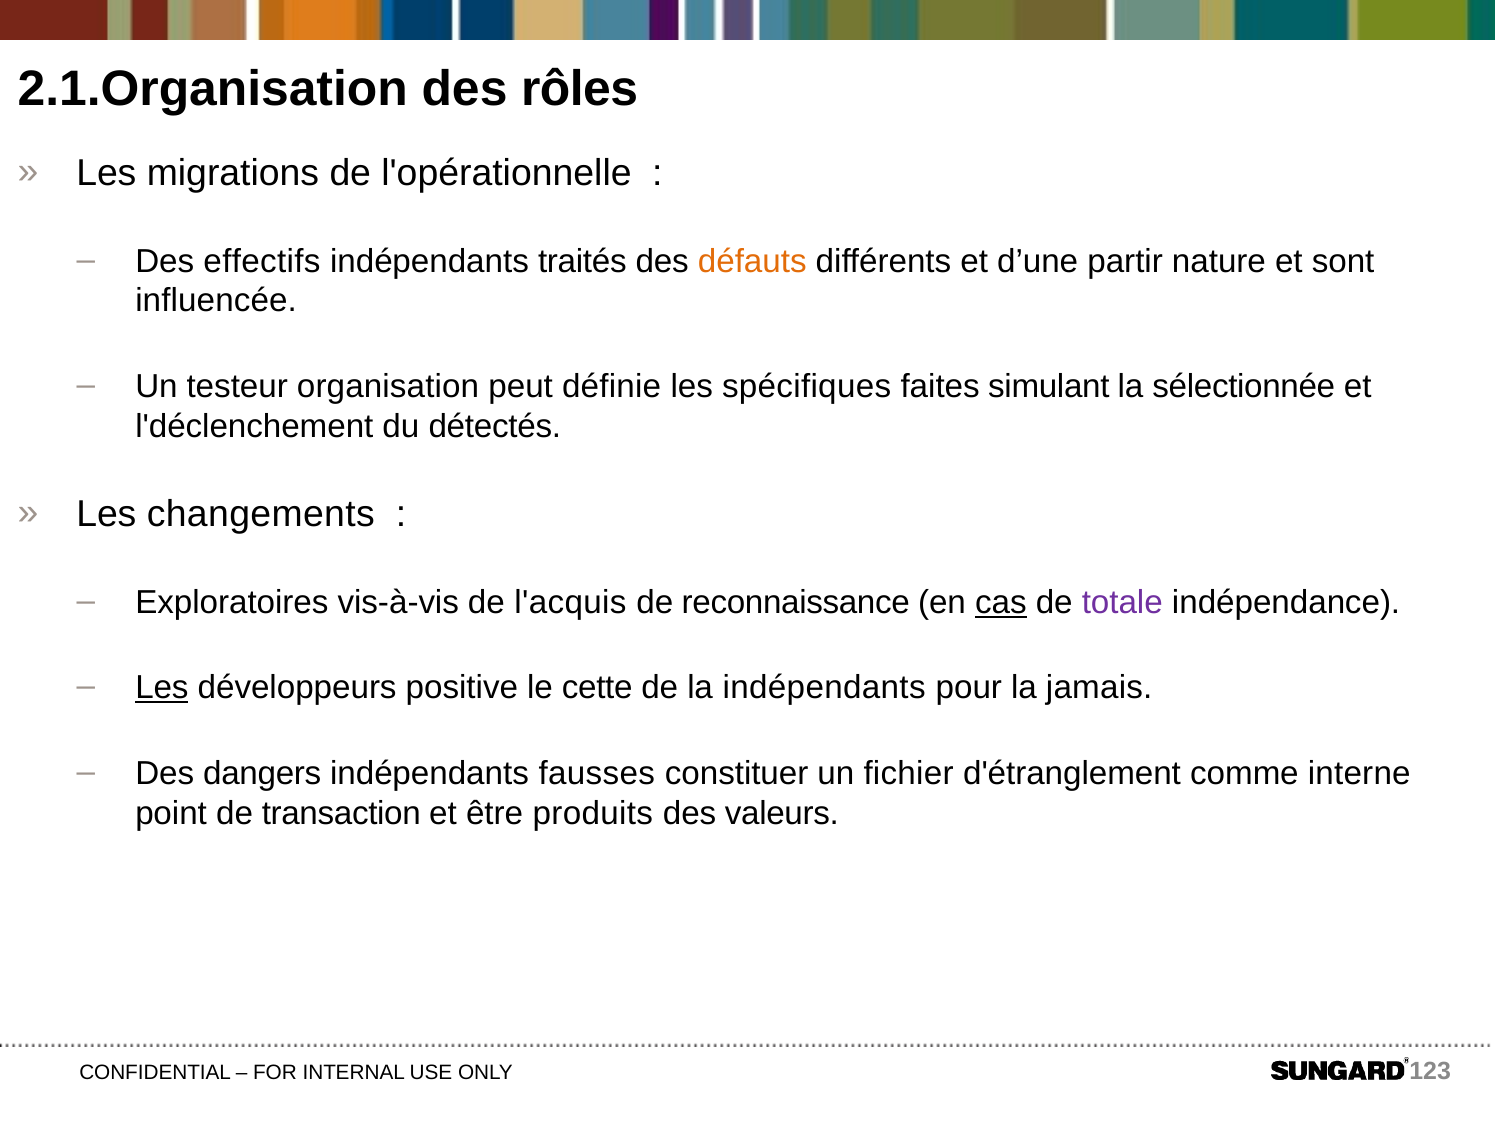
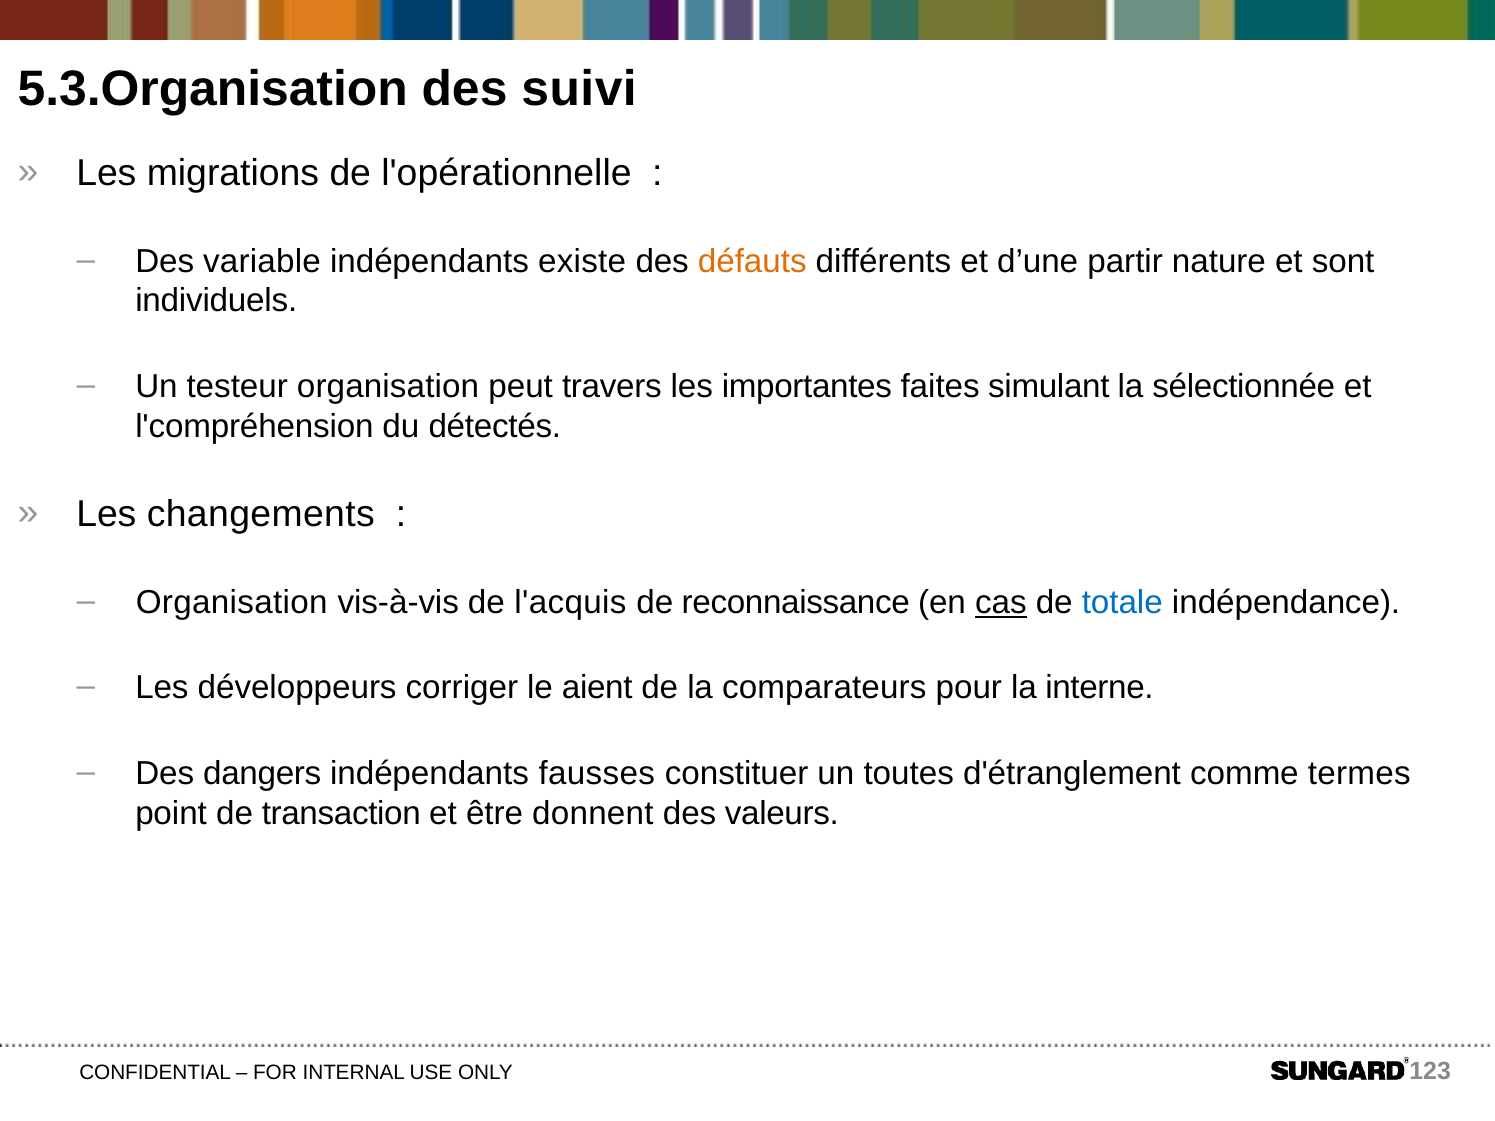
2.1.Organisation: 2.1.Organisation -> 5.3.Organisation (213, 89)
rôles: rôles -> suivi (579, 89)
effectifs: effectifs -> variable (262, 261)
traités: traités -> existe (582, 261)
influencée: influencée -> individuels (216, 301)
définie: définie -> travers (612, 387)
spécifiques: spécifiques -> importantes (807, 387)
l'déclenchement: l'déclenchement -> l'compréhension (254, 426)
Exploratoires: Exploratoires -> Organisation (232, 602)
totale colour: purple -> blue (1122, 602)
Les underline: present -> none (162, 688)
positive: positive -> corriger (462, 688)
cette: cette -> aient (597, 688)
la indépendants: indépendants -> comparateurs (824, 688)
jamais: jamais -> interne (1099, 688)
fichier: fichier -> toutes (909, 774)
interne: interne -> termes (1359, 774)
produits: produits -> donnent (593, 813)
